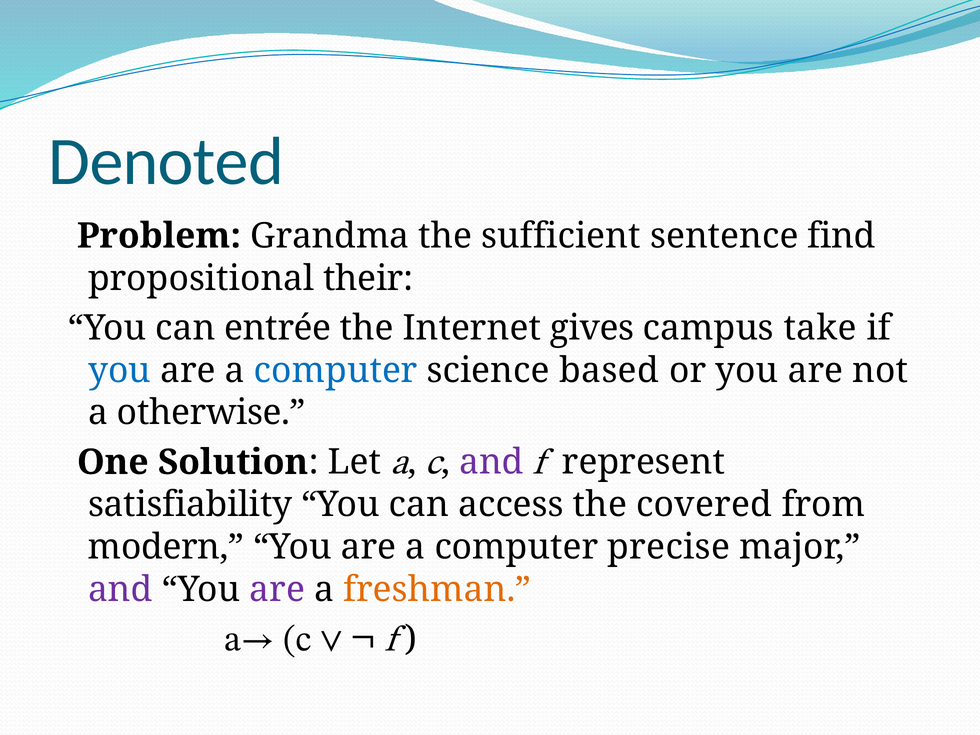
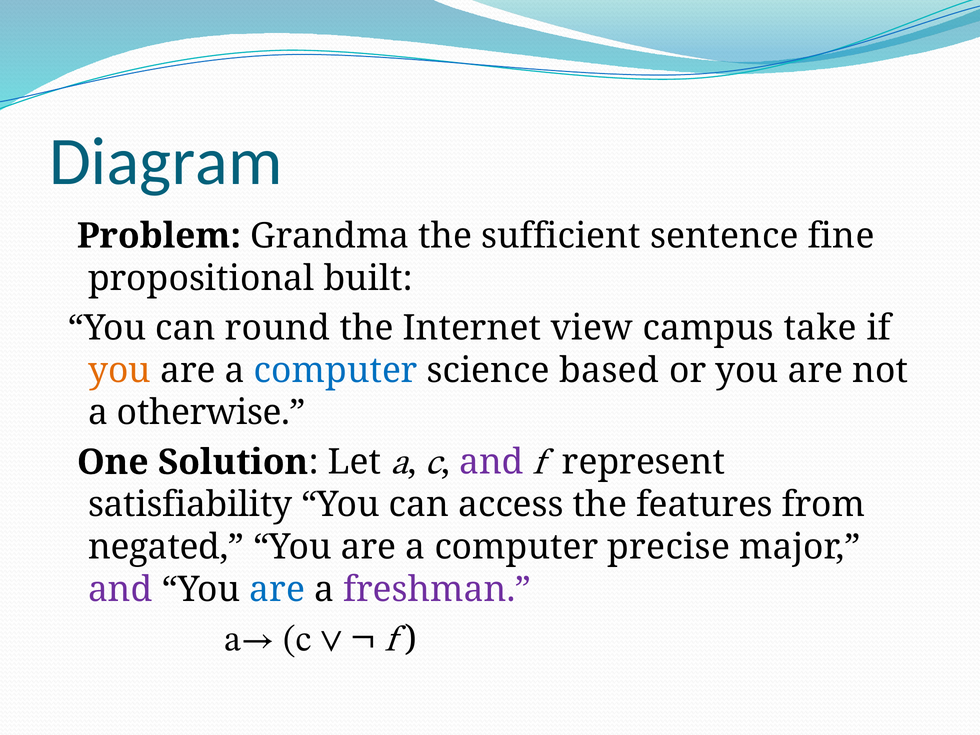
Denoted: Denoted -> Diagram (166, 162)
find: find -> fine (841, 236)
their: their -> built (368, 278)
entrée: entrée -> round (278, 328)
gives: gives -> view (592, 328)
you colour: blue -> orange (119, 370)
covered: covered -> features (704, 505)
modern: modern -> negated (166, 547)
are colour: purple -> blue (277, 590)
freshman colour: orange -> purple (437, 590)
